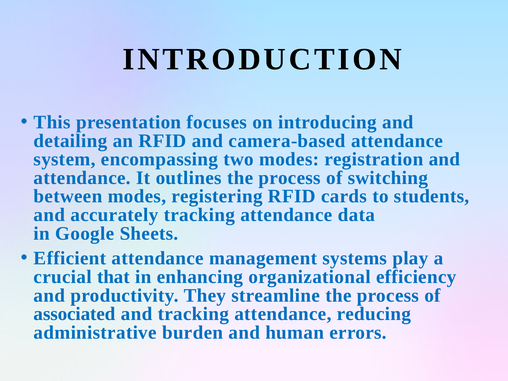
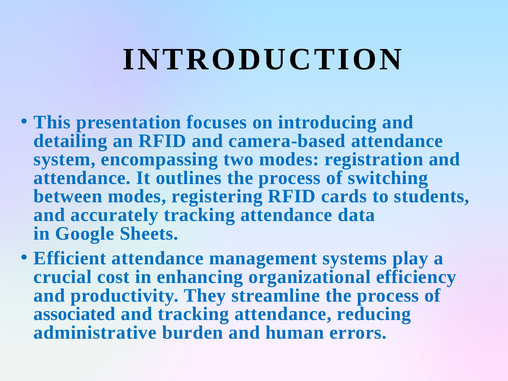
that: that -> cost (113, 277)
